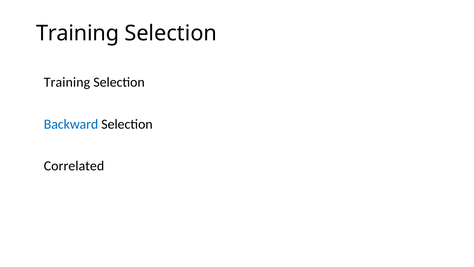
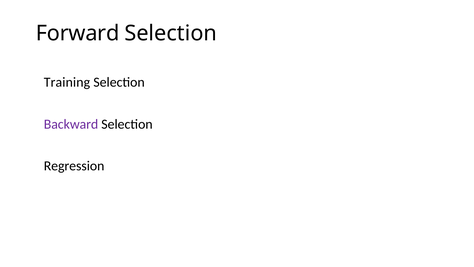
Training: Training -> Forward (78, 33)
Backward colour: blue -> purple (71, 124)
Correlated: Correlated -> Regression (74, 166)
